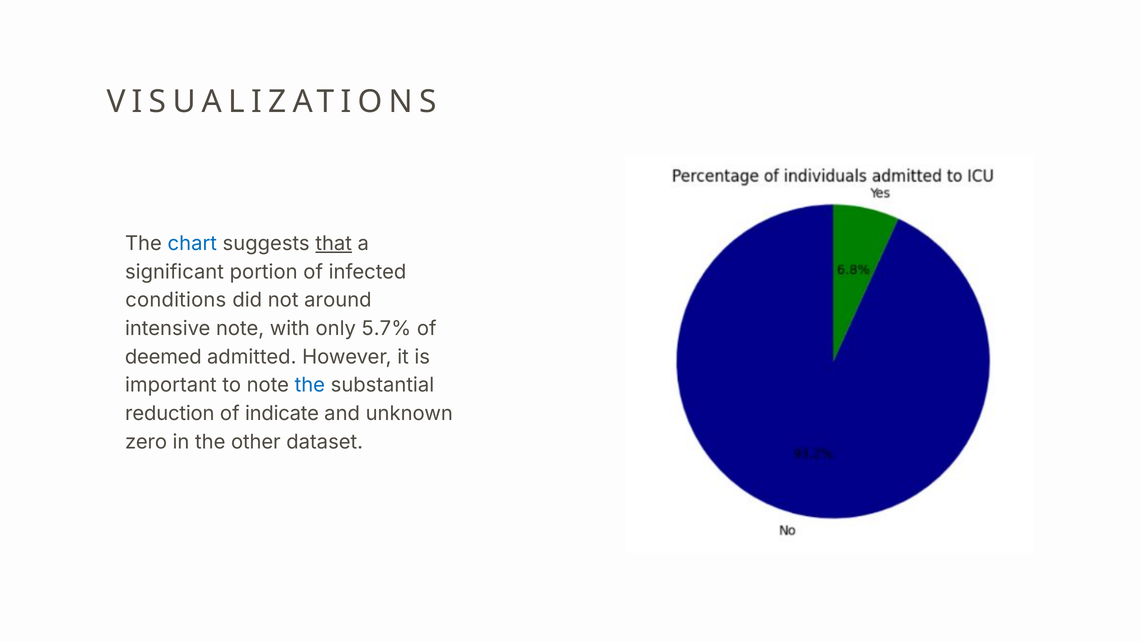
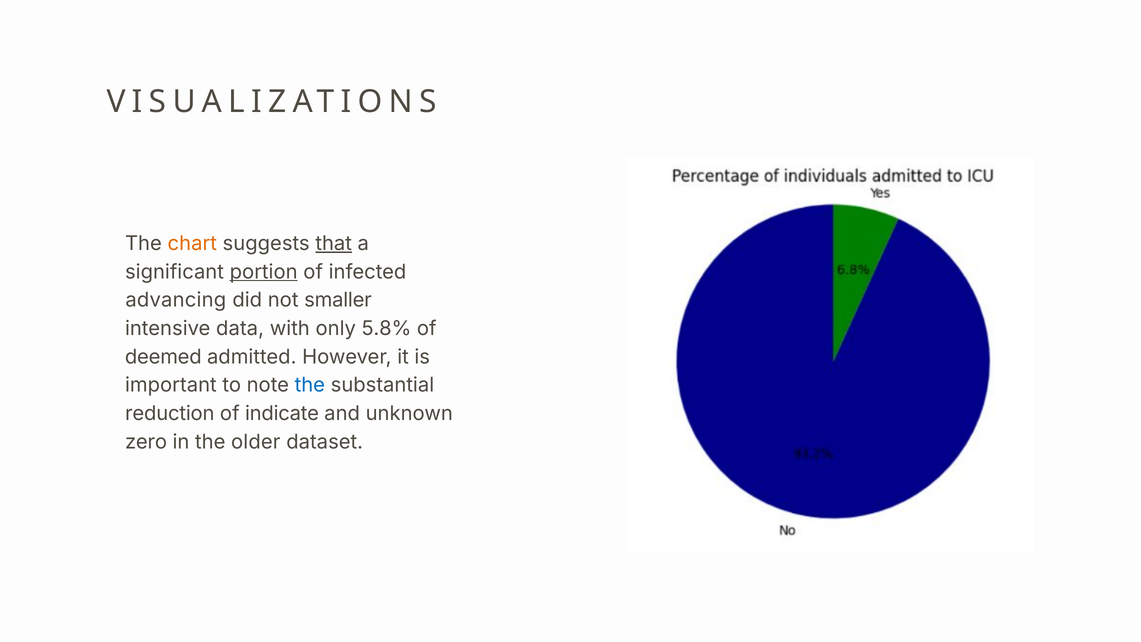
chart colour: blue -> orange (192, 243)
portion underline: none -> present (264, 272)
conditions: conditions -> advancing (176, 300)
around: around -> smaller (338, 300)
intensive note: note -> data (240, 328)
5.7%: 5.7% -> 5.8% (387, 328)
other: other -> older (256, 442)
